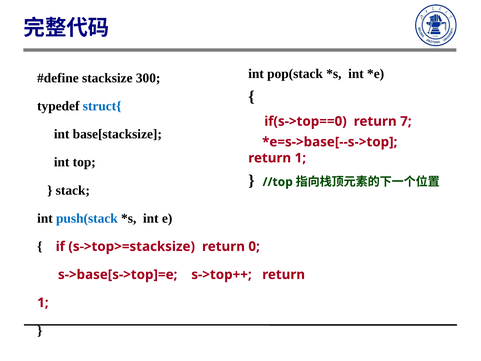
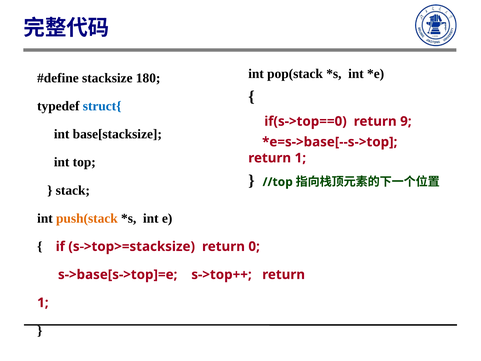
300: 300 -> 180 (148, 78)
7: 7 -> 9 (406, 121)
push(stack colour: blue -> orange (87, 218)
